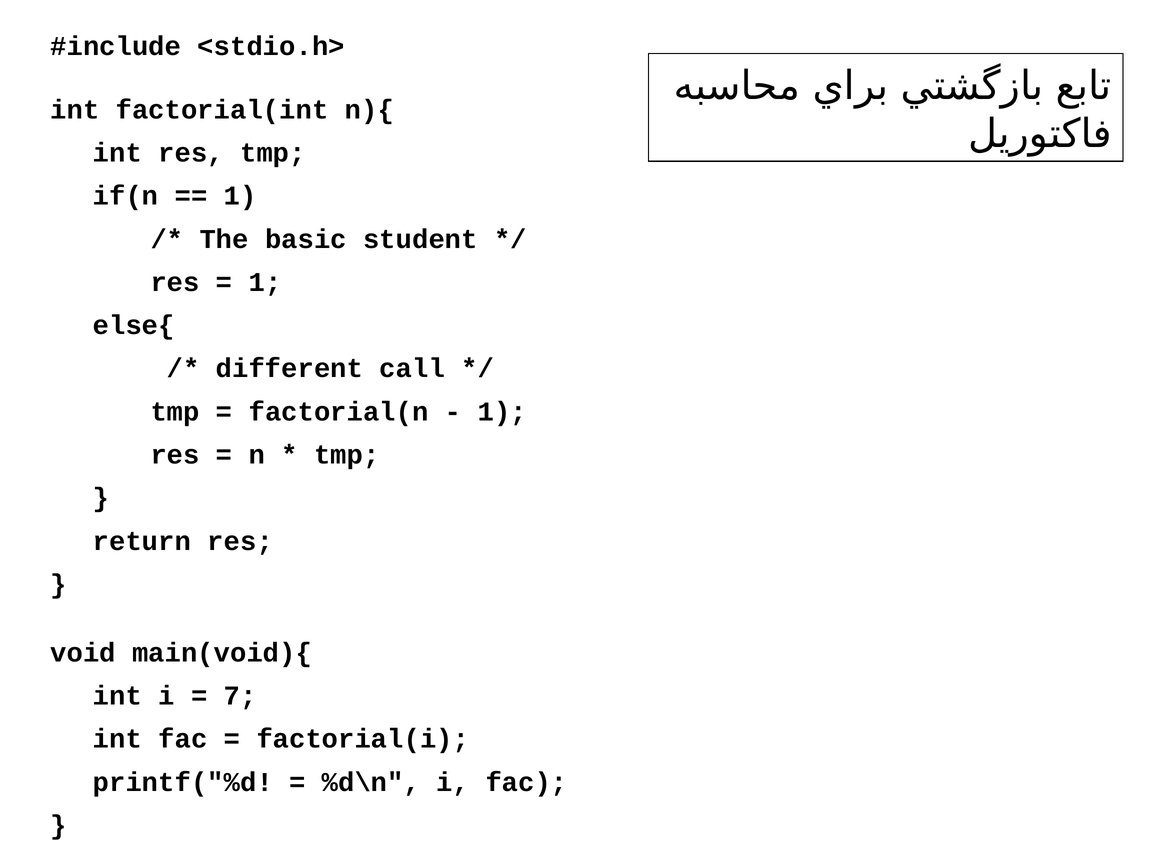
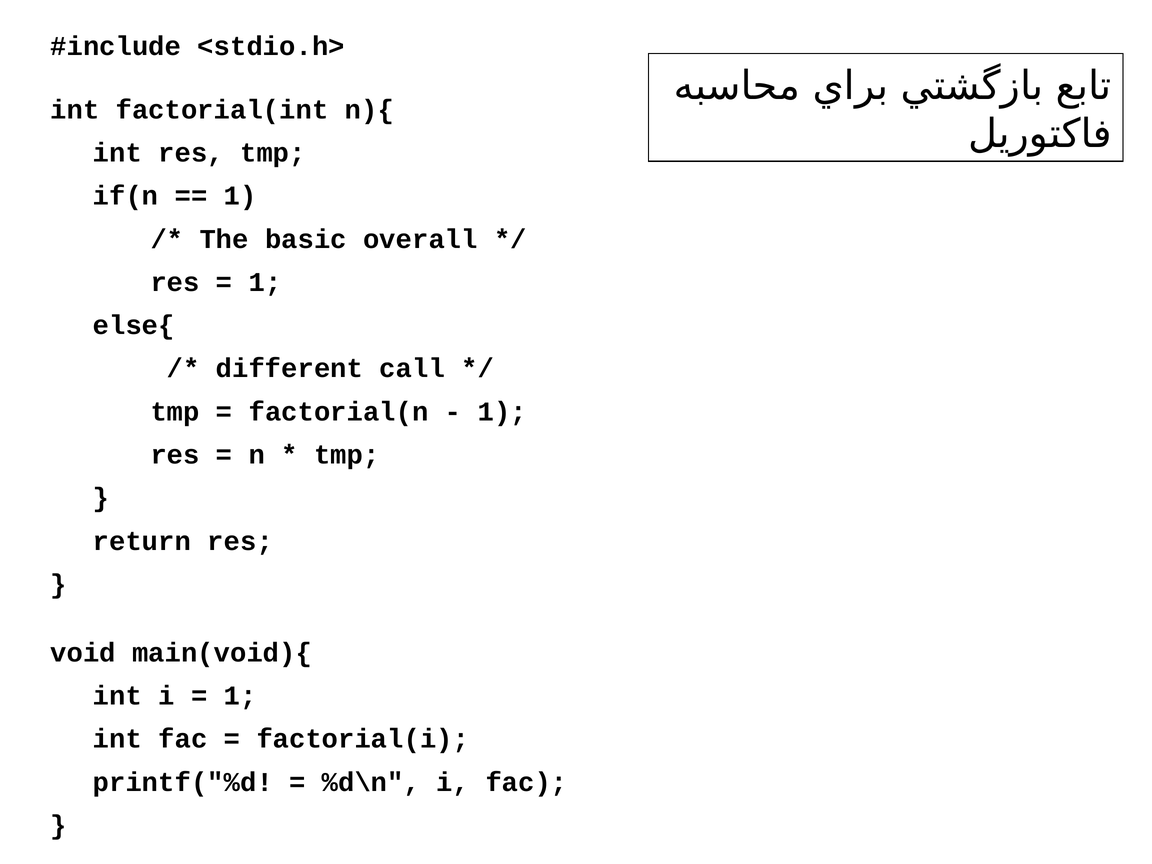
student: student -> overall (420, 239)
7: 7 -> 1 (240, 696)
